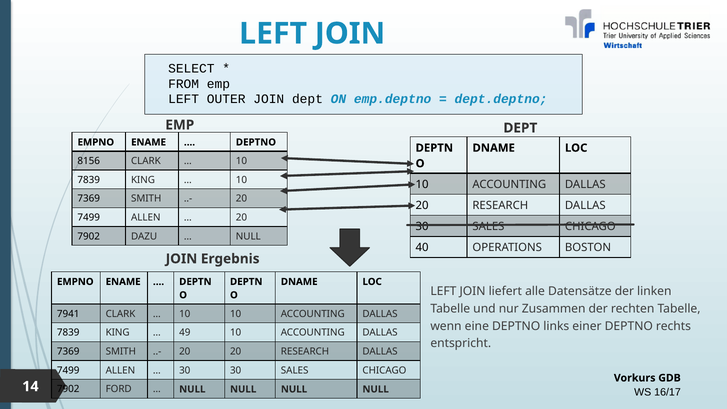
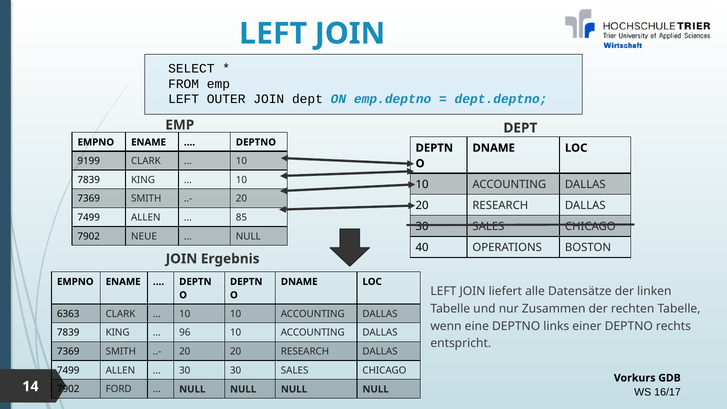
8156: 8156 -> 9199 (89, 161)
20: 20 -> 85 (241, 218)
DAZU: DAZU -> NEUE (144, 236)
7941: 7941 -> 6363 (68, 314)
49: 49 -> 96 (185, 333)
